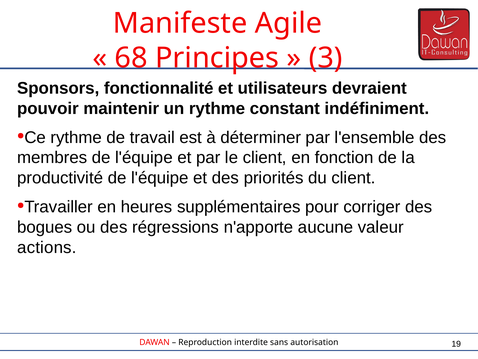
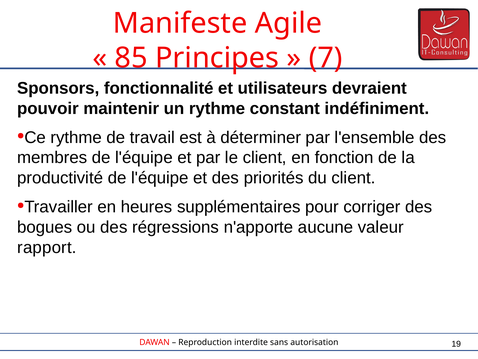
68: 68 -> 85 (131, 58)
3: 3 -> 7 (326, 58)
actions: actions -> rapport (47, 247)
